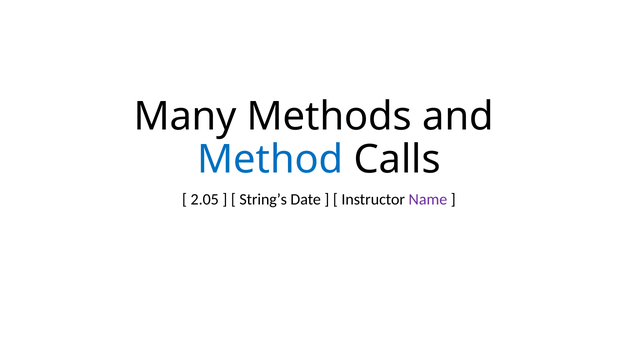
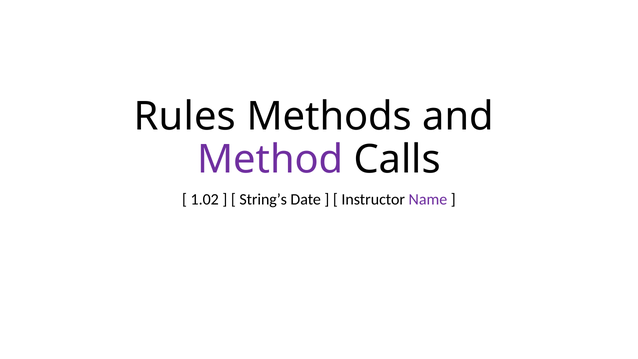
Many: Many -> Rules (185, 116)
Method colour: blue -> purple (270, 159)
2.05: 2.05 -> 1.02 (205, 199)
